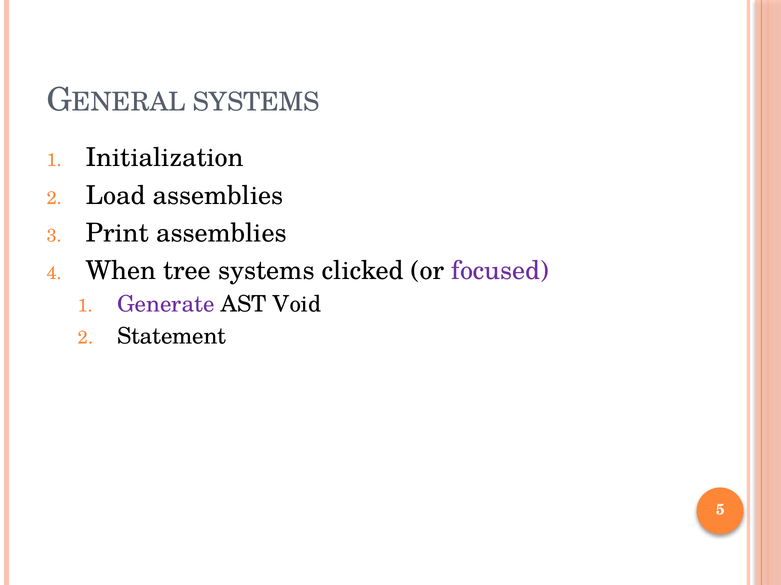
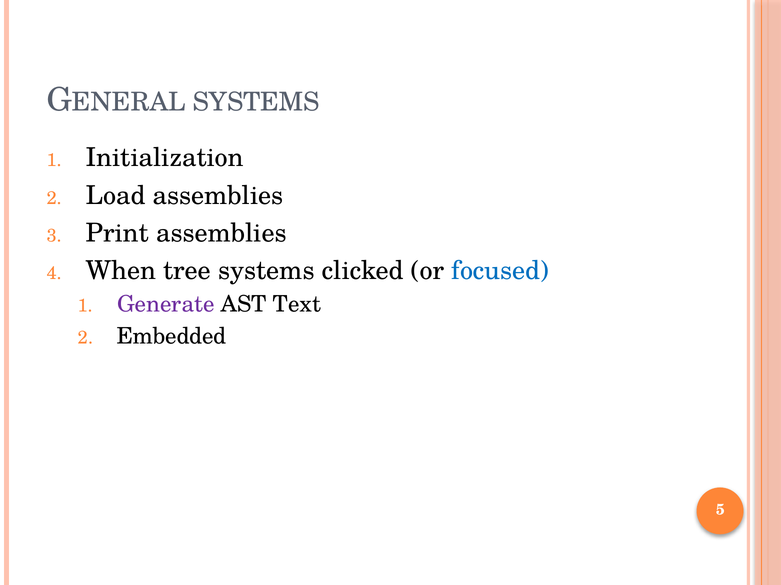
focused colour: purple -> blue (500, 271)
Void: Void -> Text (297, 305)
Statement: Statement -> Embedded (172, 337)
